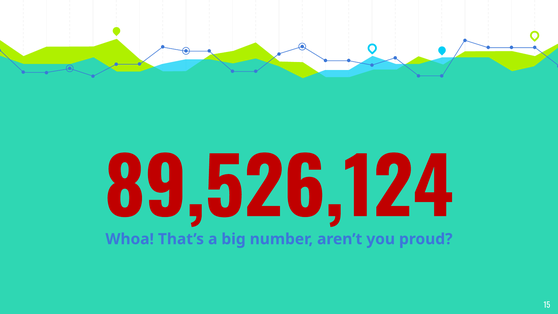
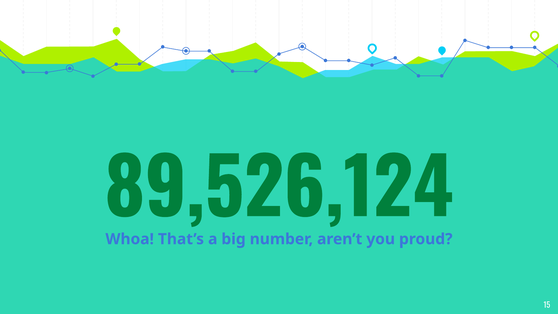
89,526,124 colour: red -> green (279, 190)
